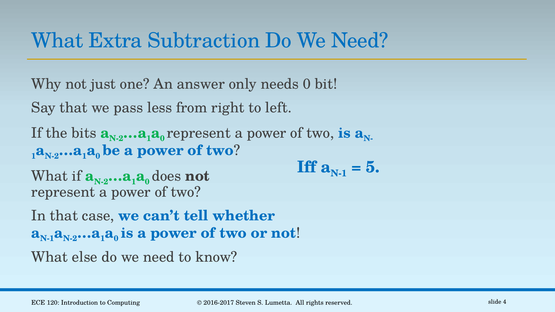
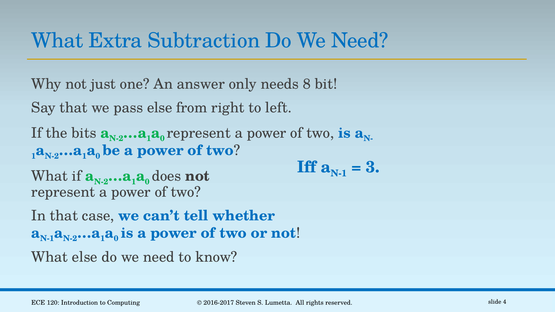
needs 0: 0 -> 8 (307, 84)
pass less: less -> else (160, 108)
5: 5 -> 3 (373, 167)
